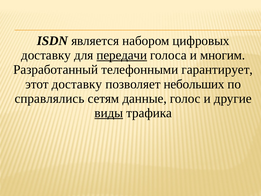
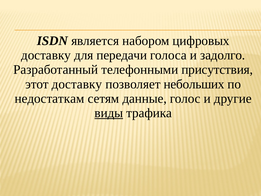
передачи underline: present -> none (122, 55)
многим: многим -> задолго (223, 55)
гарантирует: гарантирует -> присутствия (217, 70)
справлялись: справлялись -> недостаткам (50, 98)
